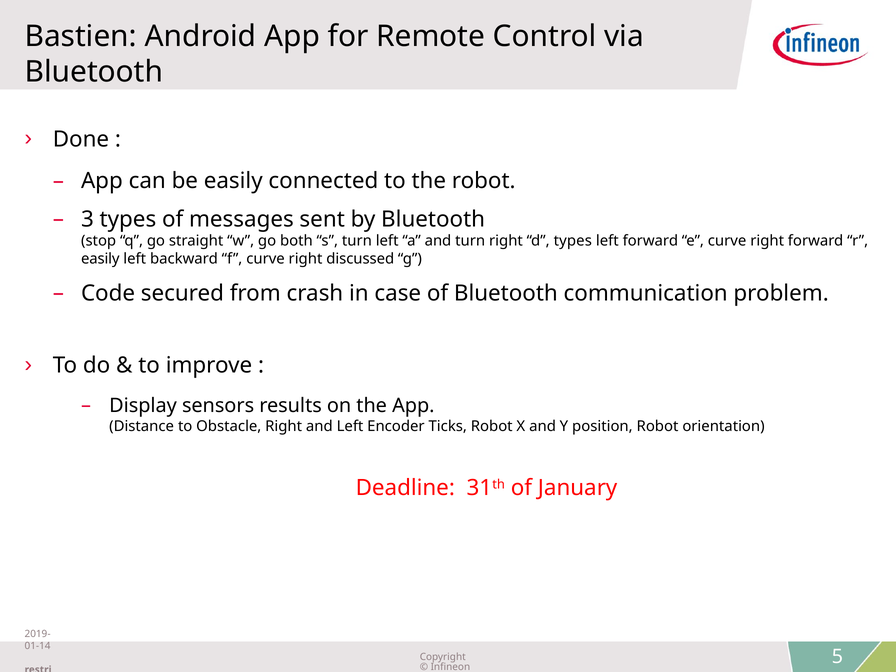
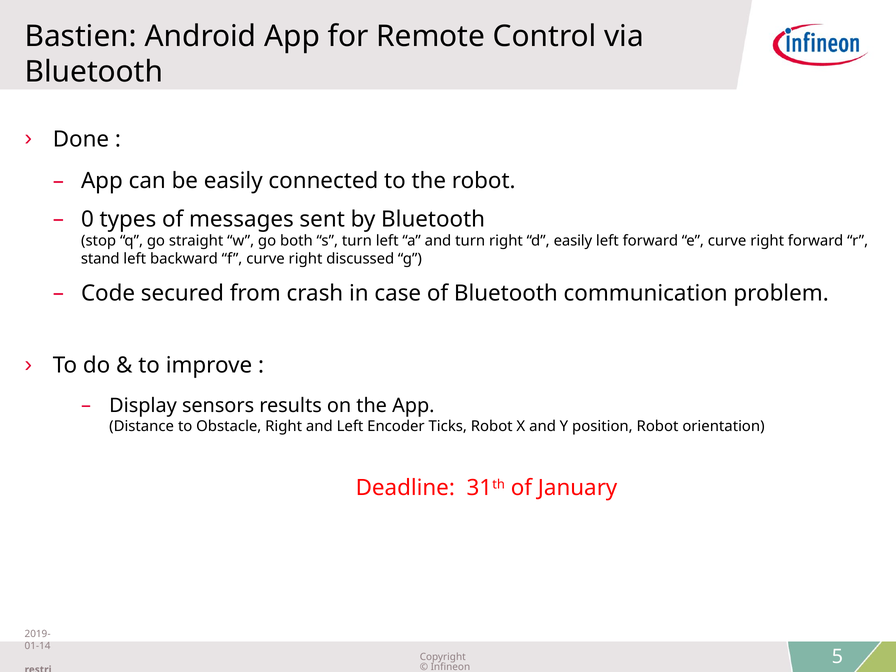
3: 3 -> 0 (87, 219)
d types: types -> easily (573, 241)
easily: easily -> stand (100, 259)
